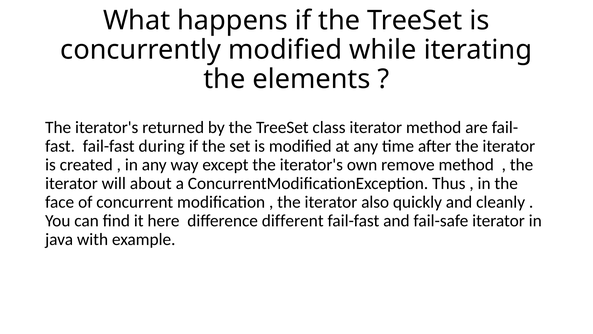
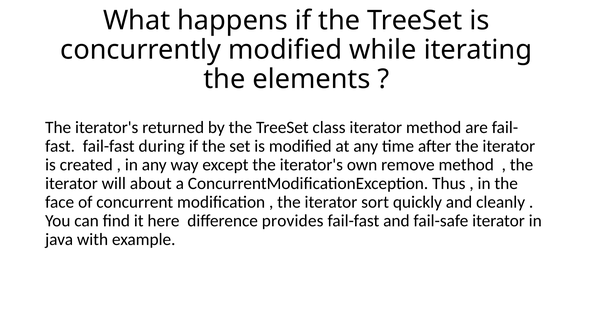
also: also -> sort (375, 202)
different: different -> provides (293, 221)
